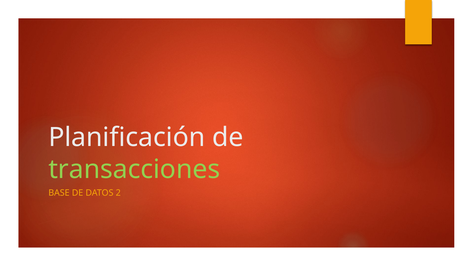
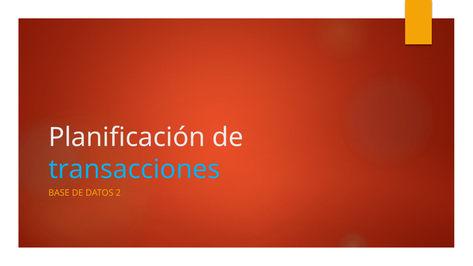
transacciones colour: light green -> light blue (134, 169)
